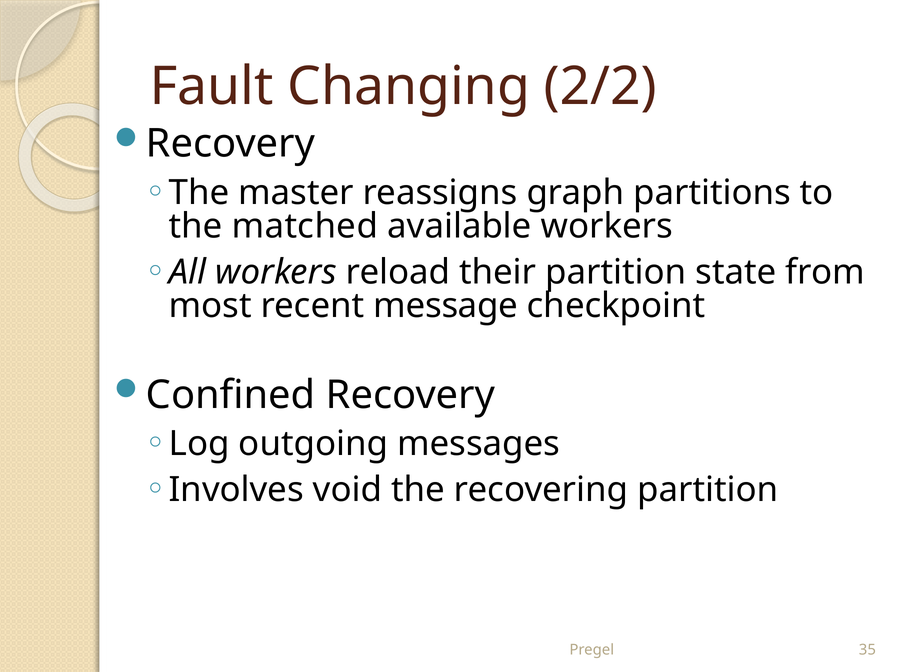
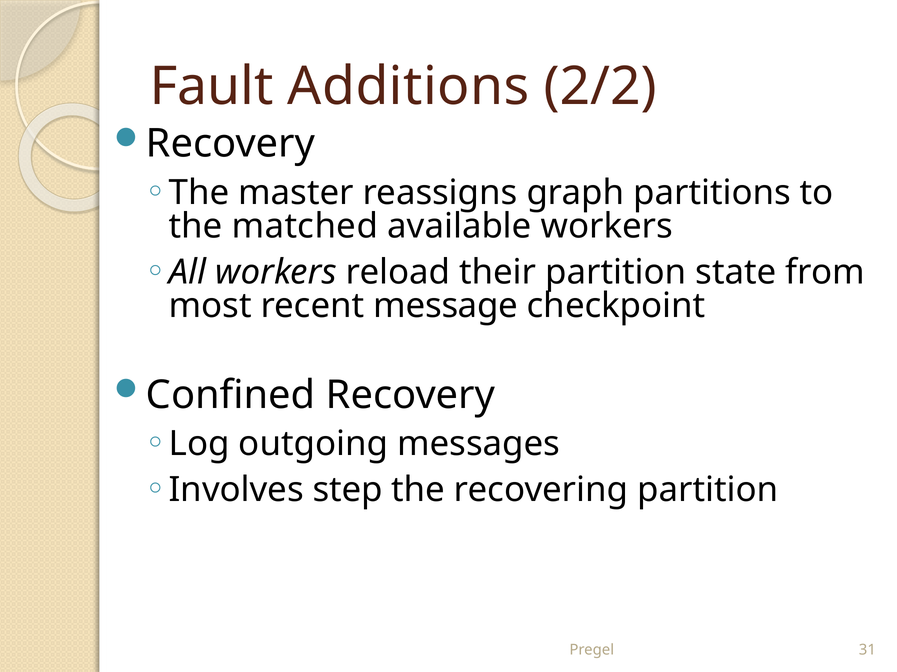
Changing: Changing -> Additions (408, 87)
void: void -> step (348, 490)
35: 35 -> 31 (867, 650)
